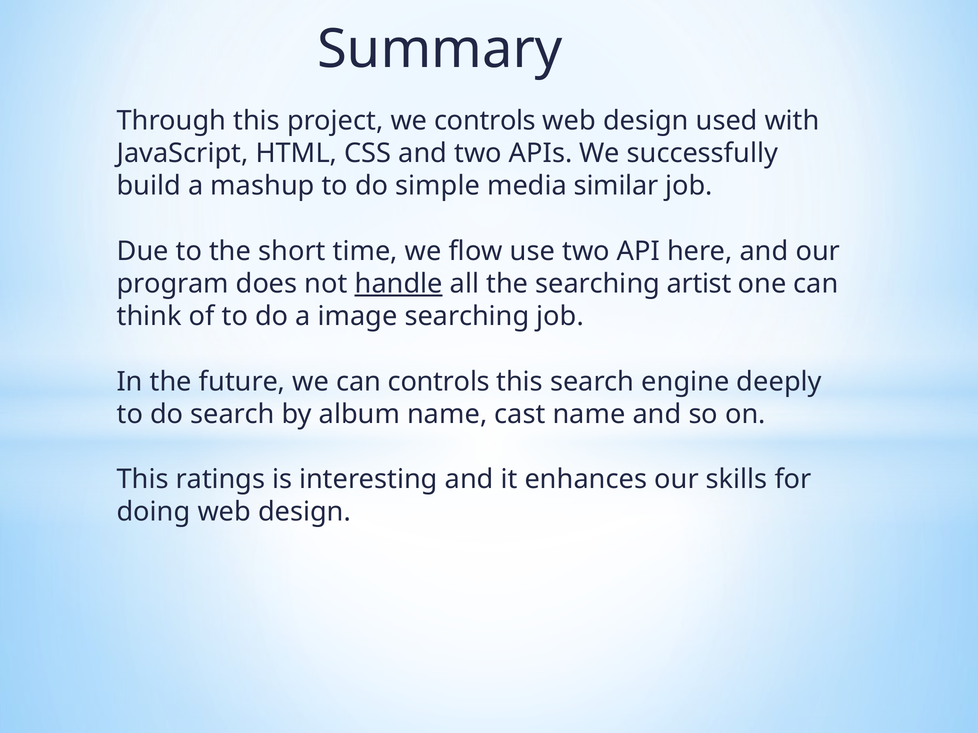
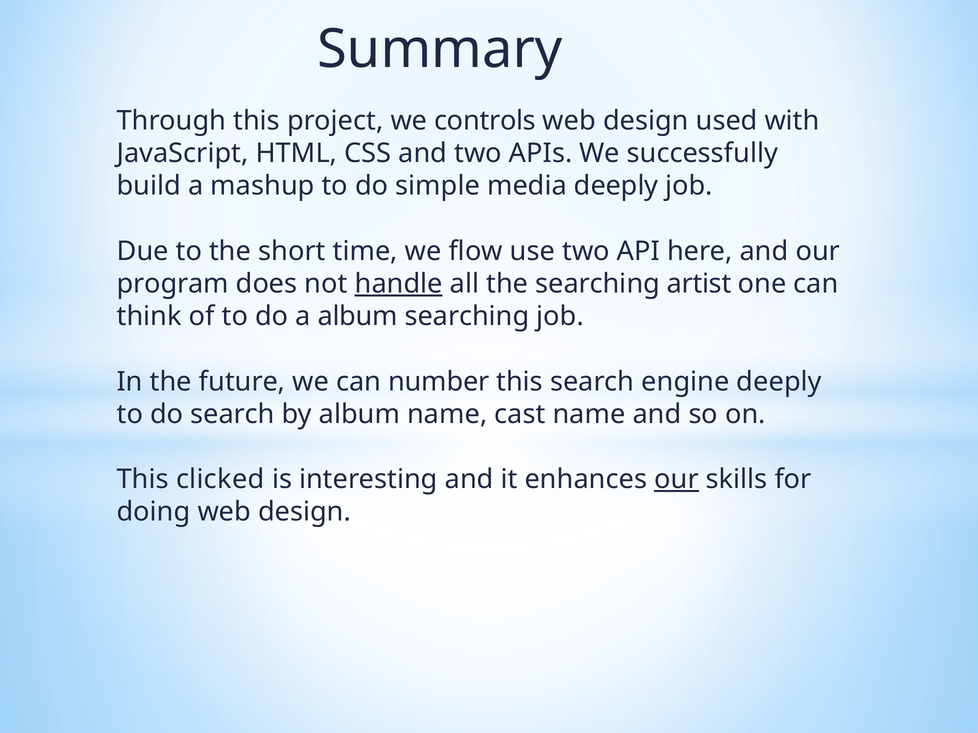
media similar: similar -> deeply (616, 186)
a image: image -> album (358, 317)
can controls: controls -> number (439, 382)
ratings: ratings -> clicked (220, 480)
our underline: none -> present (676, 480)
